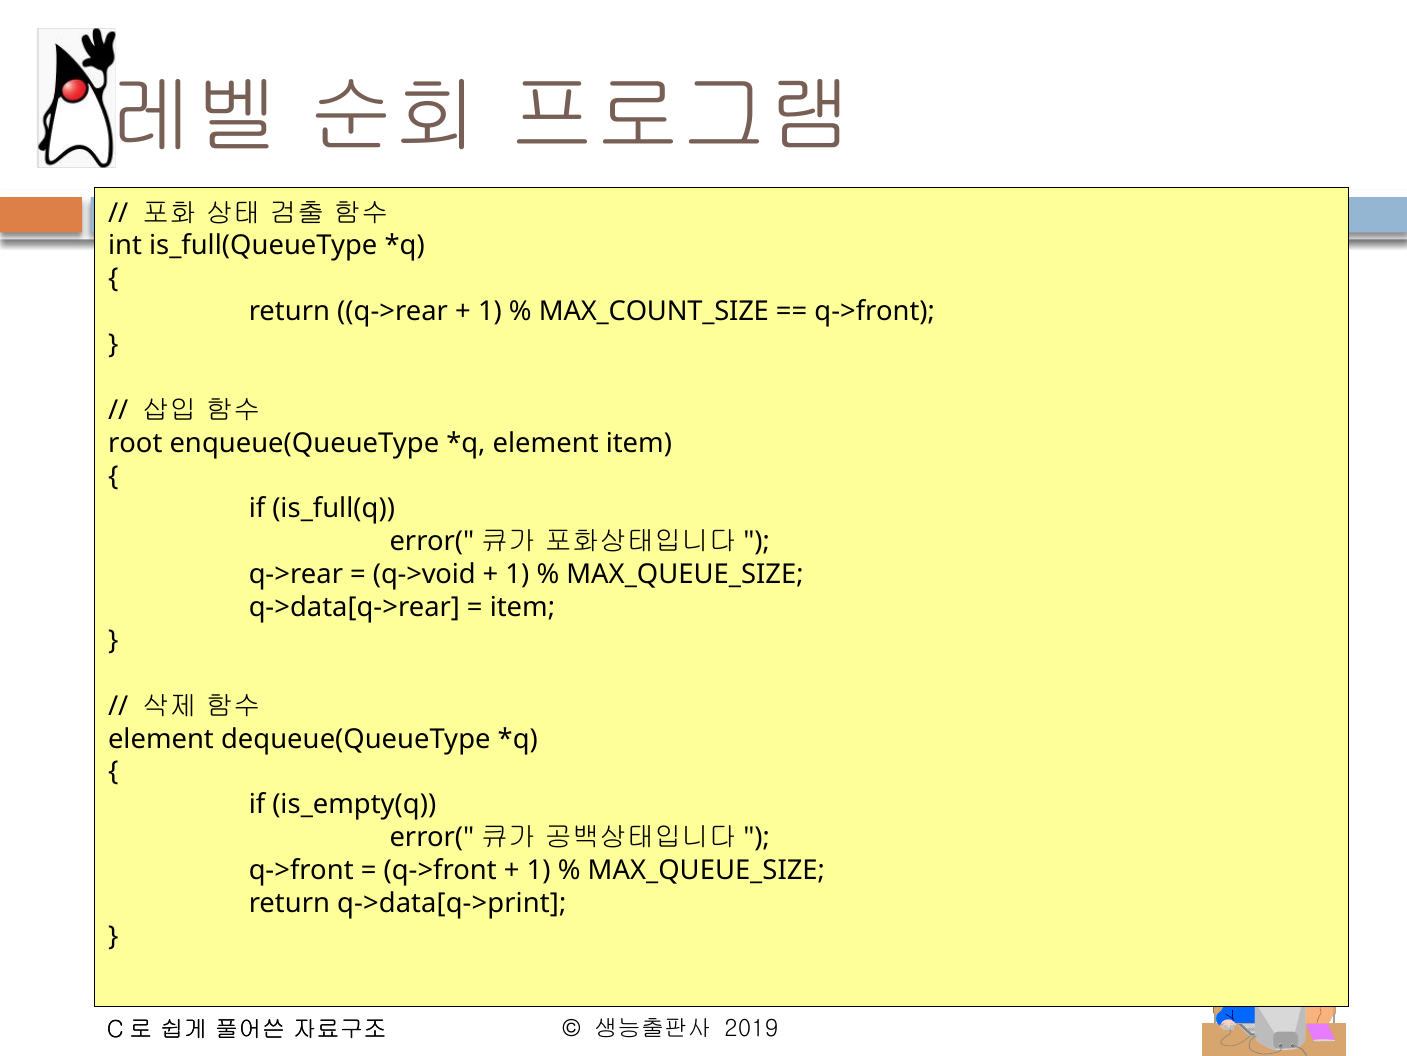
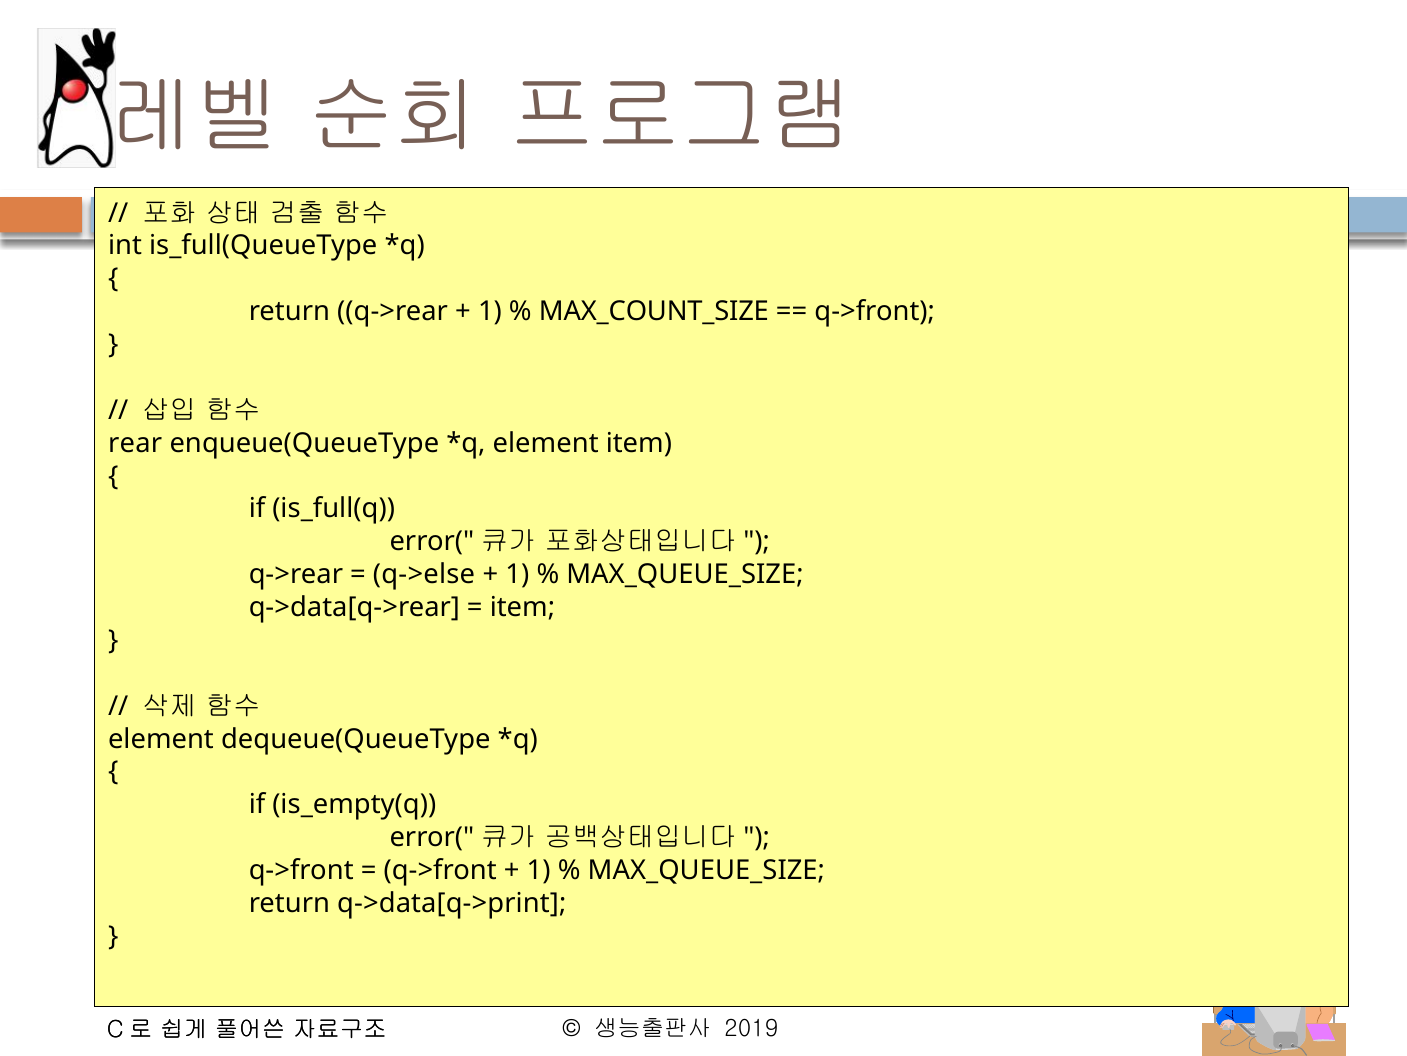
root: root -> rear (135, 443)
q->void: q->void -> q->else (424, 574)
